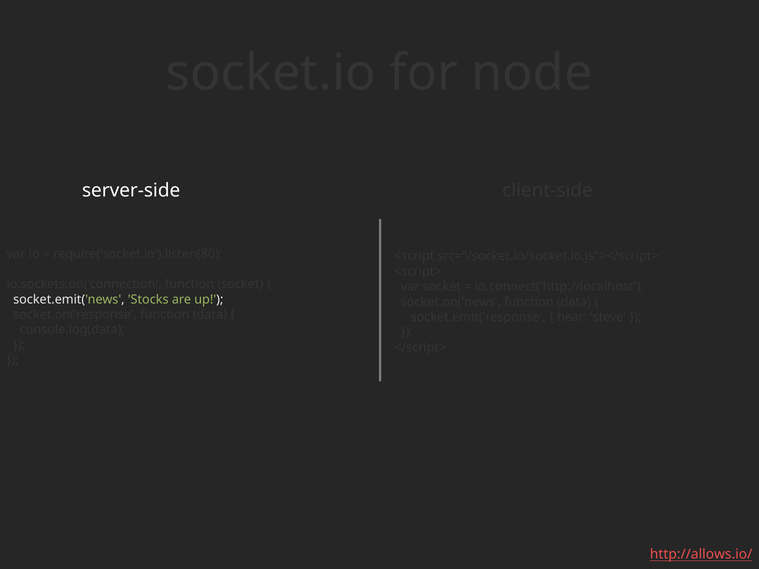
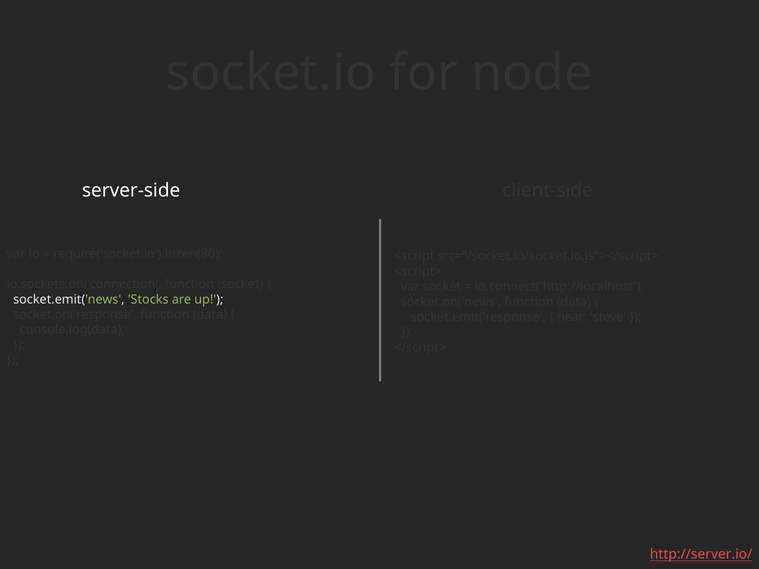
http://allows.io/: http://allows.io/ -> http://server.io/ (701, 555)
